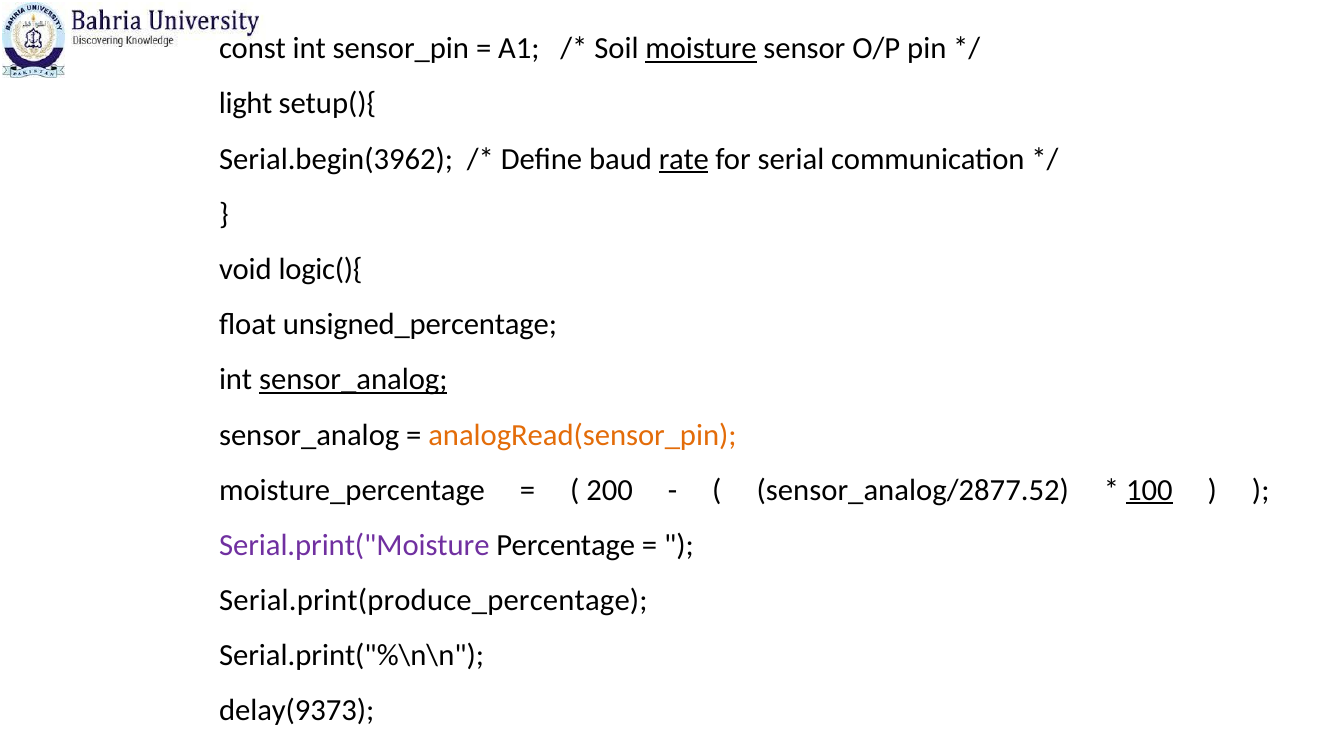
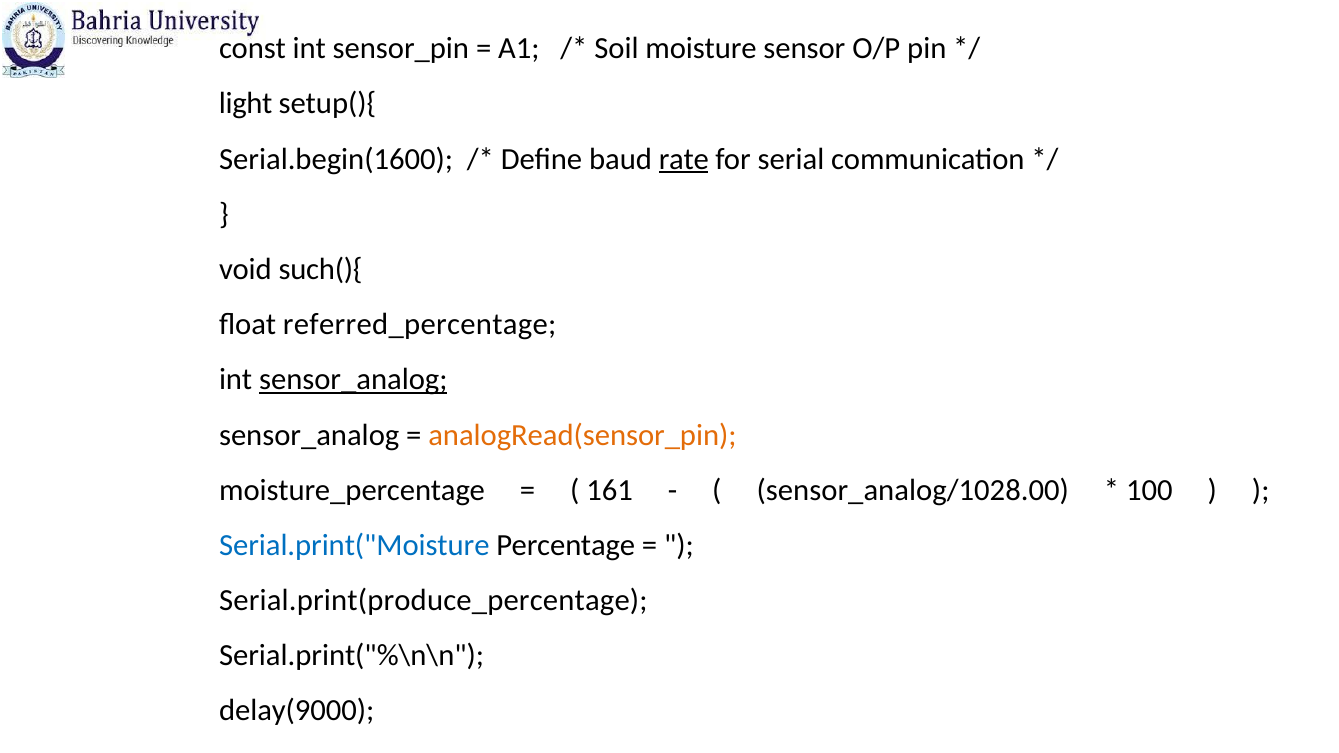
moisture underline: present -> none (701, 49)
Serial.begin(3962: Serial.begin(3962 -> Serial.begin(1600 (336, 159)
logic(){: logic(){ -> such(){ (321, 269)
unsigned_percentage: unsigned_percentage -> referred_percentage (420, 325)
200: 200 -> 161 (610, 490)
sensor_analog/2877.52: sensor_analog/2877.52 -> sensor_analog/1028.00 (913, 490)
100 underline: present -> none (1149, 490)
Serial.print("Moisture colour: purple -> blue (354, 545)
delay(9373: delay(9373 -> delay(9000 (297, 711)
